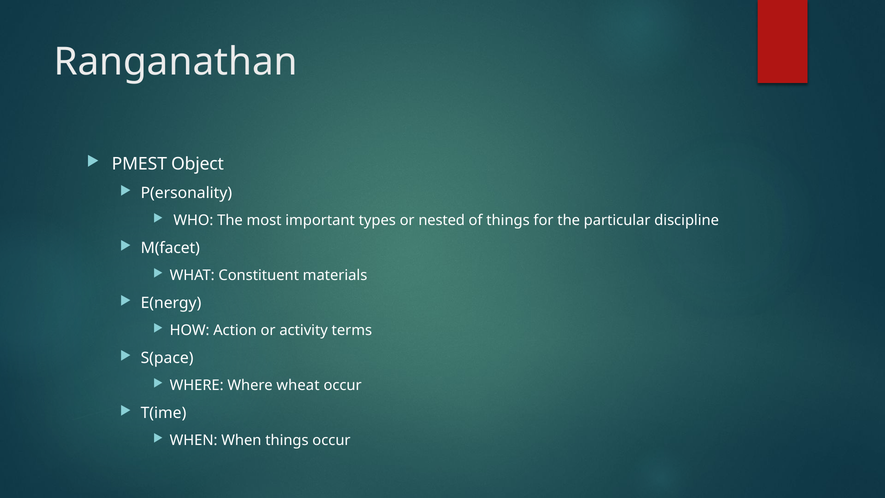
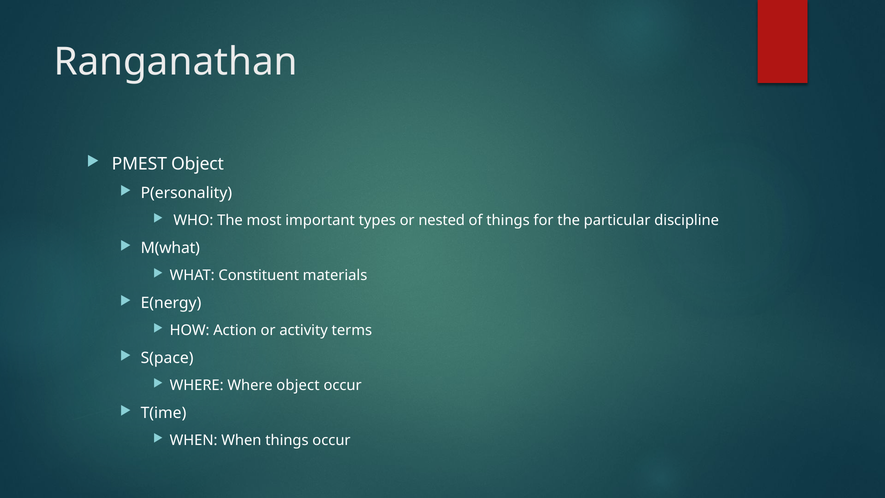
M(facet: M(facet -> M(what (170, 248)
Where wheat: wheat -> object (298, 385)
